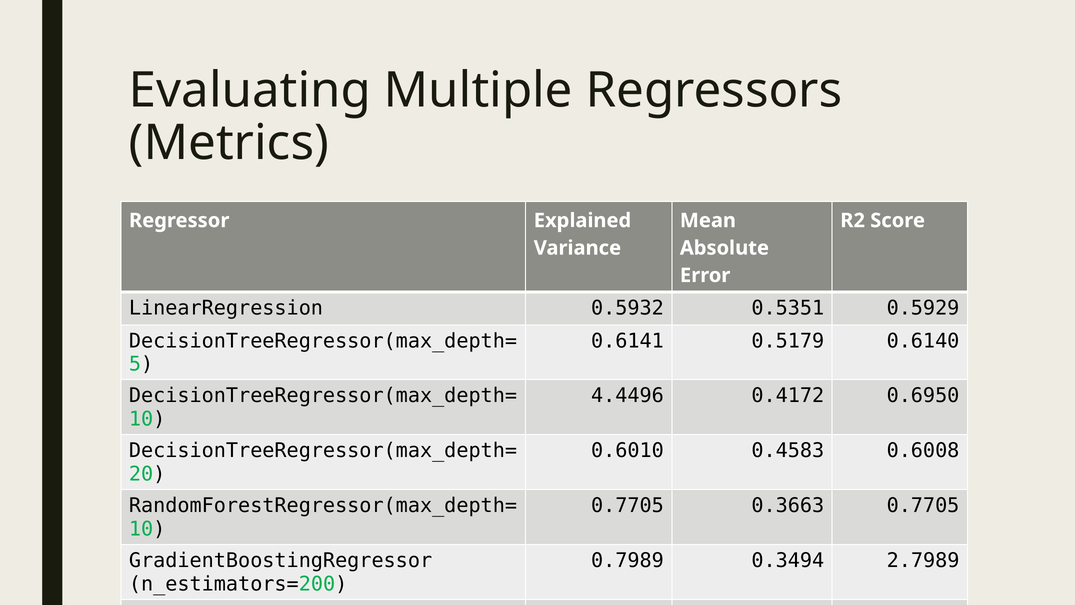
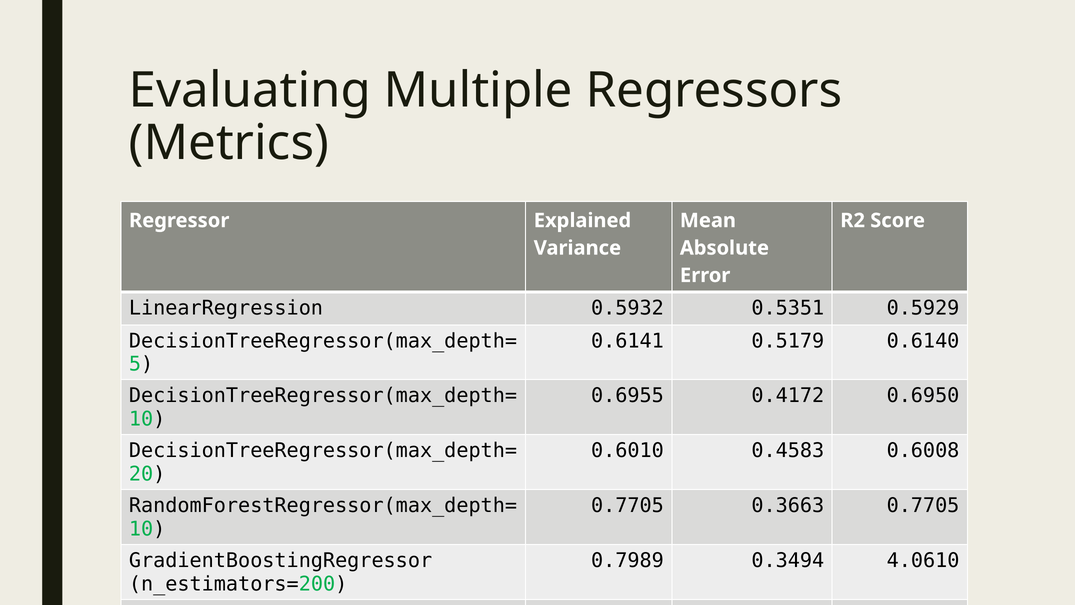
4.4496: 4.4496 -> 0.6955 (627, 396)
2.7989: 2.7989 -> 4.0610 (923, 560)
